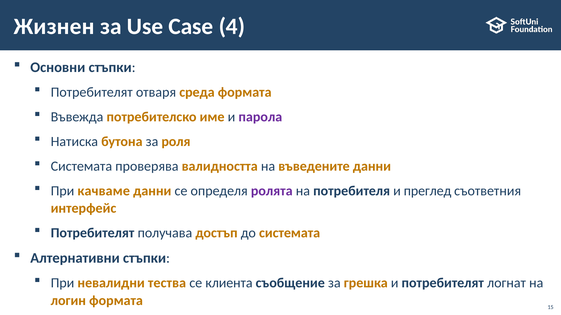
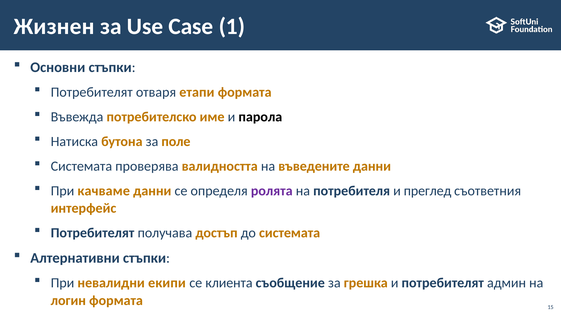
4: 4 -> 1 (232, 27)
среда: среда -> етапи (197, 92)
парола colour: purple -> black (260, 117)
роля: роля -> поле (176, 142)
тества: тества -> екипи (167, 283)
логнат: логнат -> админ (507, 283)
